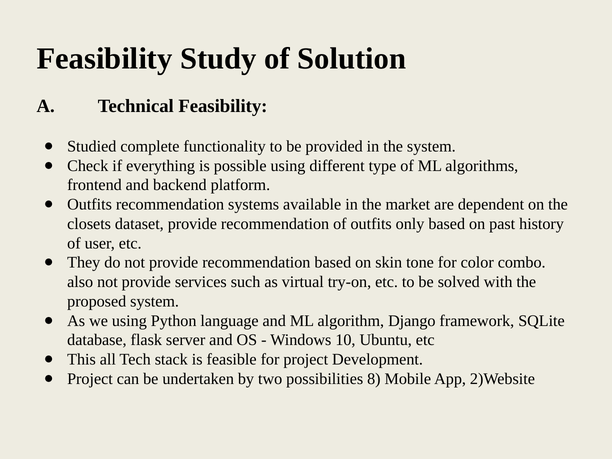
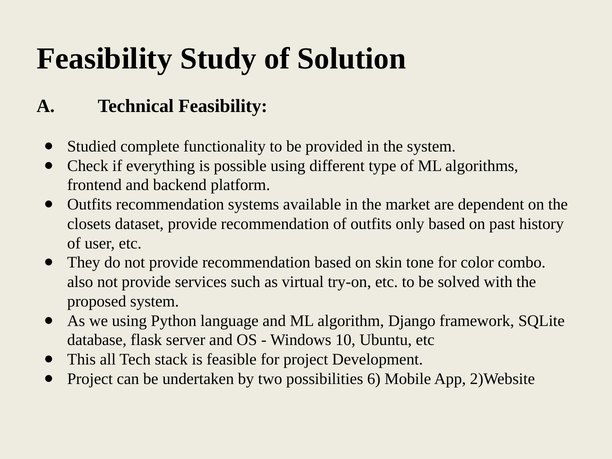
8: 8 -> 6 (374, 379)
